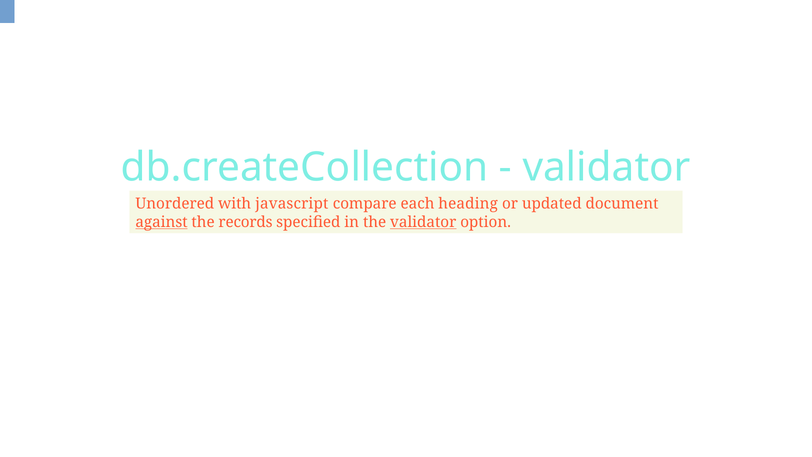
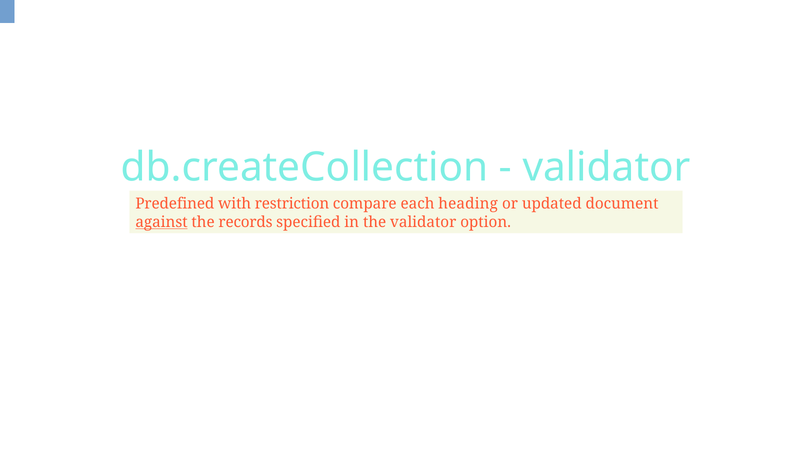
Unordered: Unordered -> Predefined (175, 204)
javascript: javascript -> restriction (292, 204)
validator underline: present -> none (423, 222)
